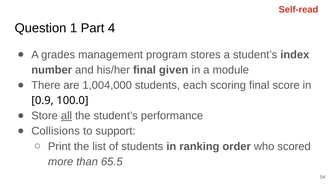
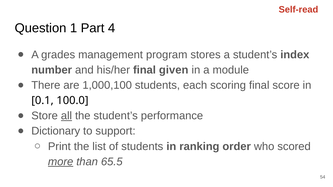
1,004,000: 1,004,000 -> 1,000,100 (107, 85)
0.9: 0.9 -> 0.1 (42, 101)
Collisions: Collisions -> Dictionary (56, 131)
more underline: none -> present (61, 162)
